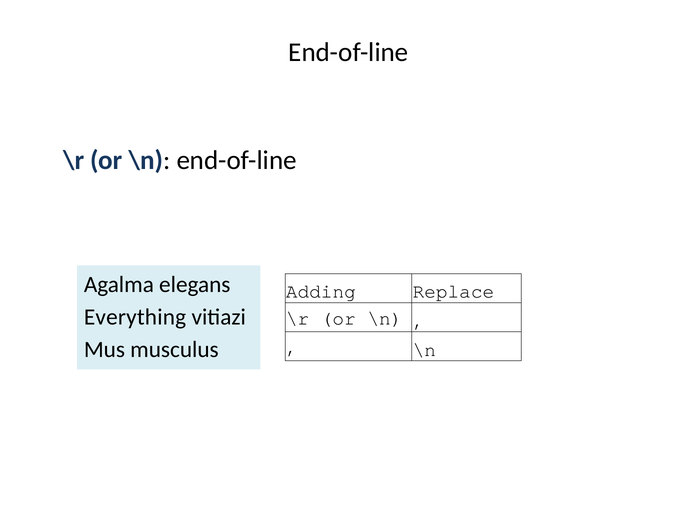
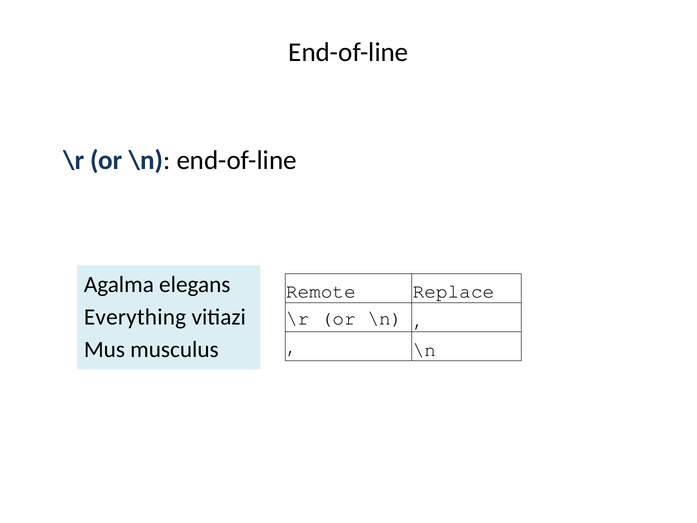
Adding: Adding -> Remote (321, 291)
